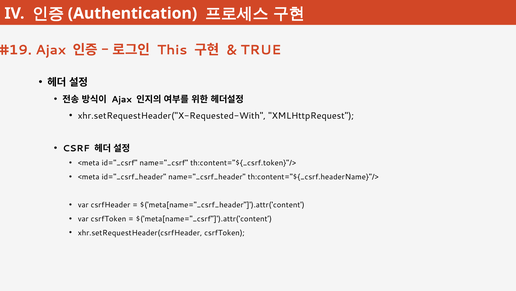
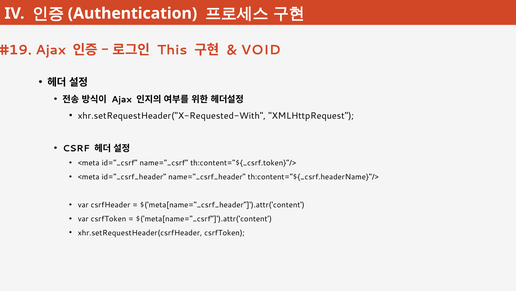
TRUE: TRUE -> VOID (261, 50)
